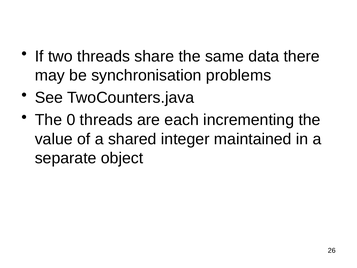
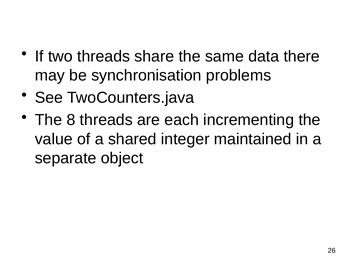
0: 0 -> 8 (71, 120)
